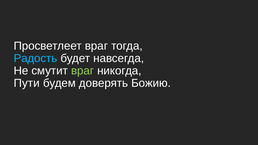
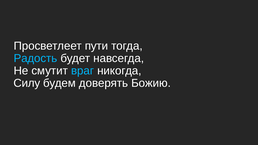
Просветлеет враг: враг -> пути (96, 46)
враг colour: light green -> light blue (83, 71)
Пути: Пути -> Силу (27, 83)
